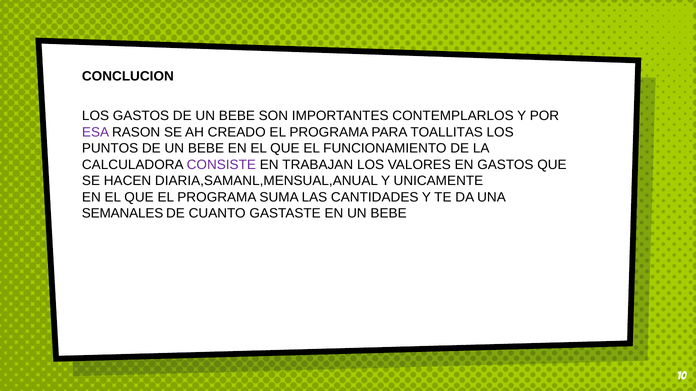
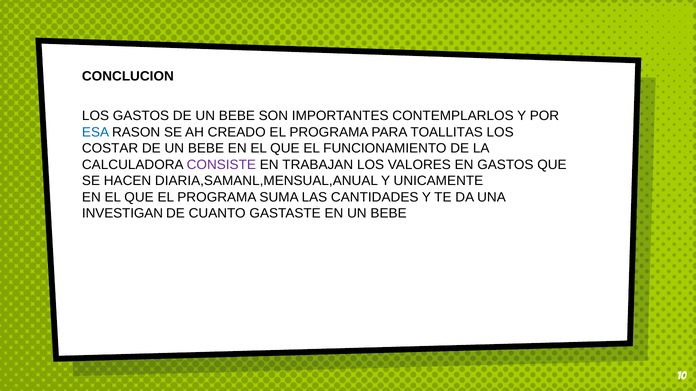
ESA colour: purple -> blue (96, 132)
PUNTOS: PUNTOS -> COSTAR (110, 149)
SEMANALES: SEMANALES -> INVESTIGAN (123, 214)
